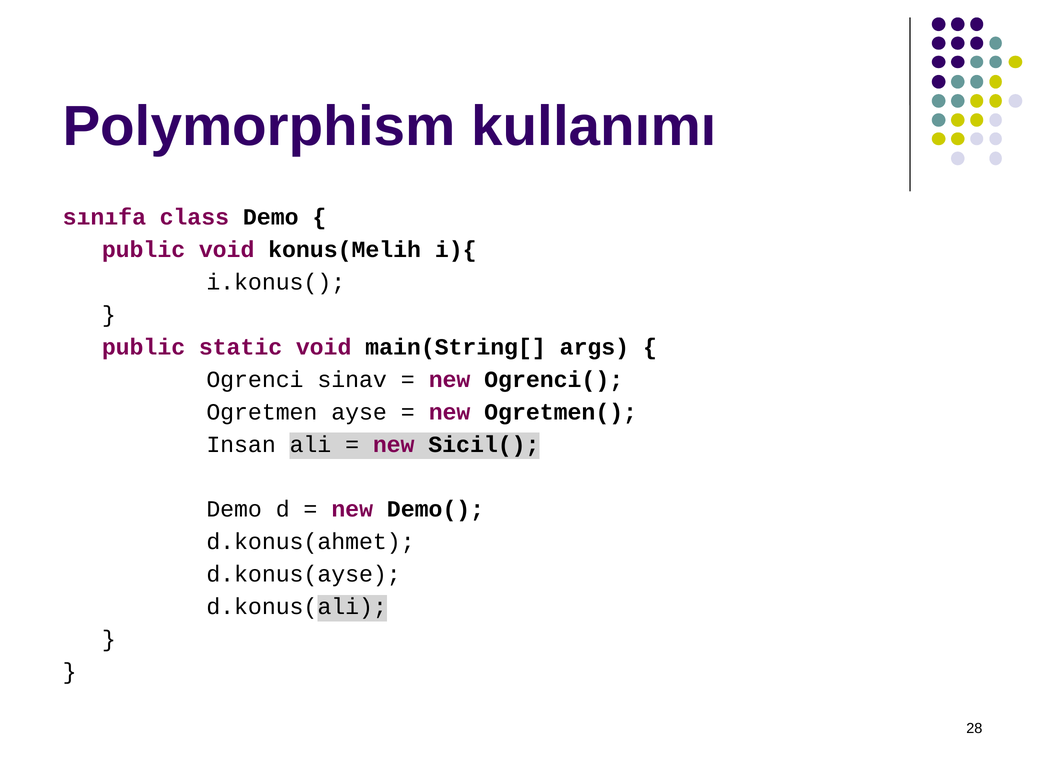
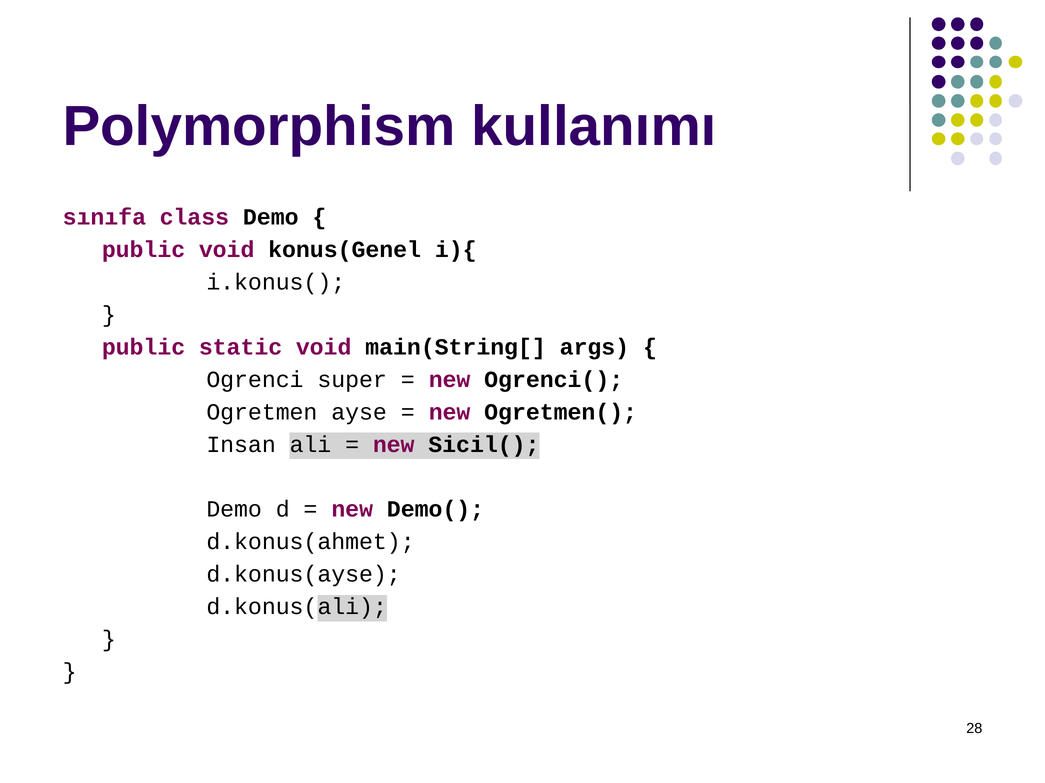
konus(Melih: konus(Melih -> konus(Genel (345, 250)
sinav: sinav -> super (352, 380)
